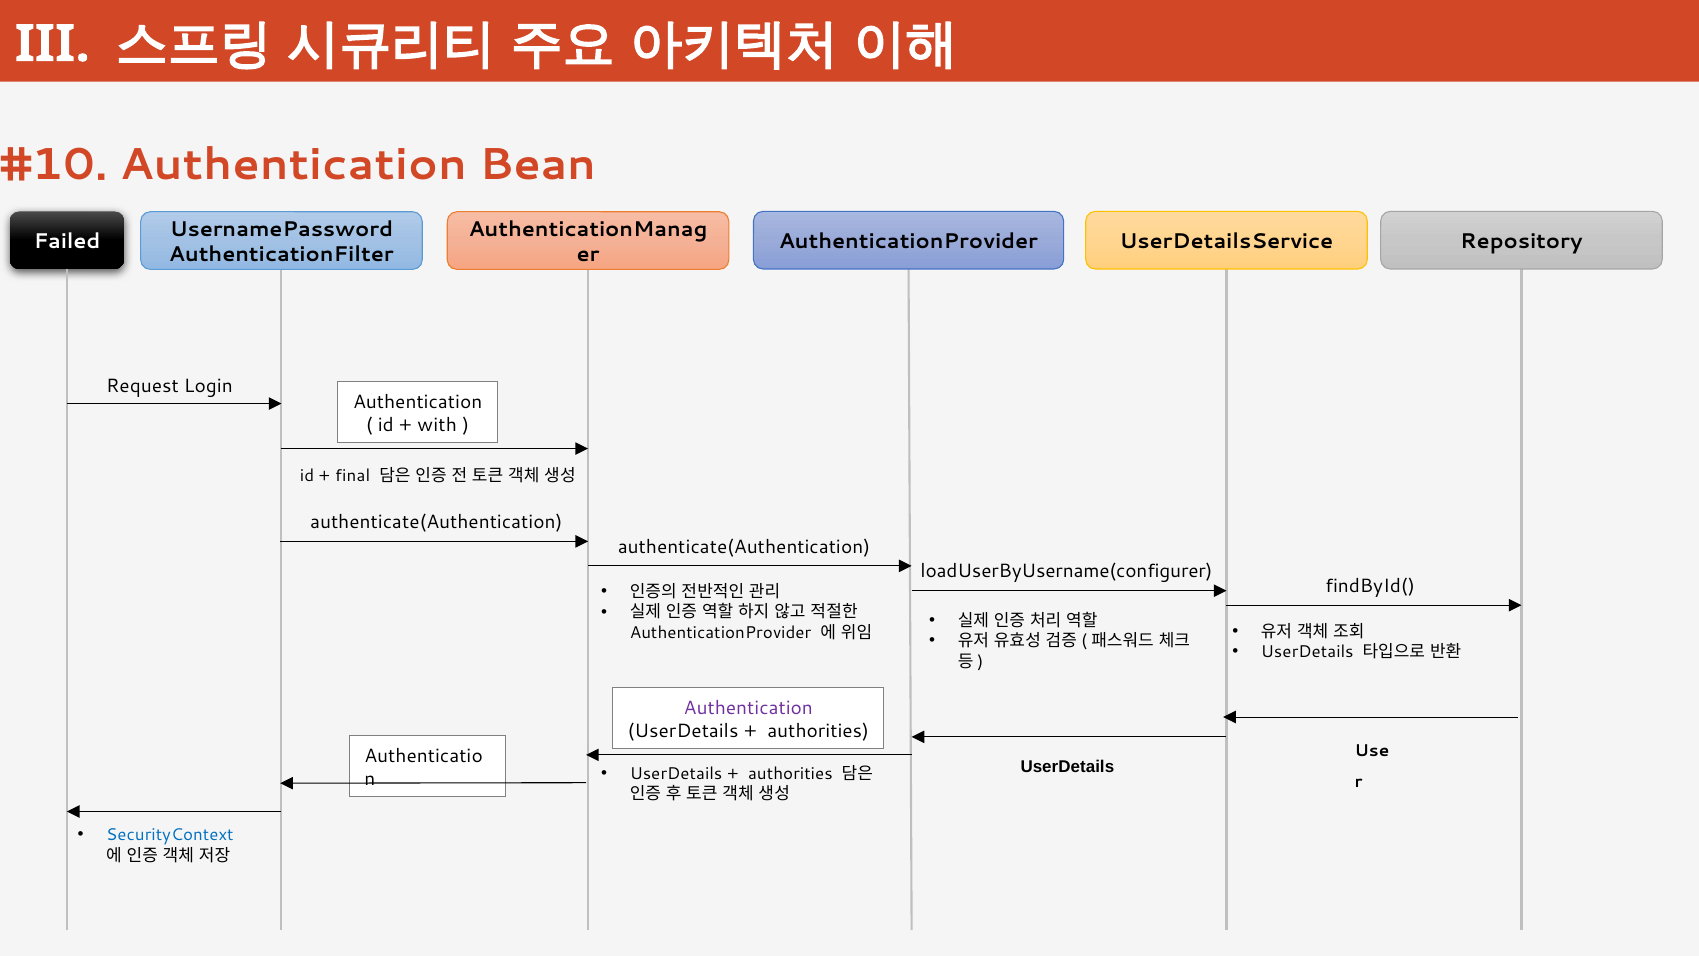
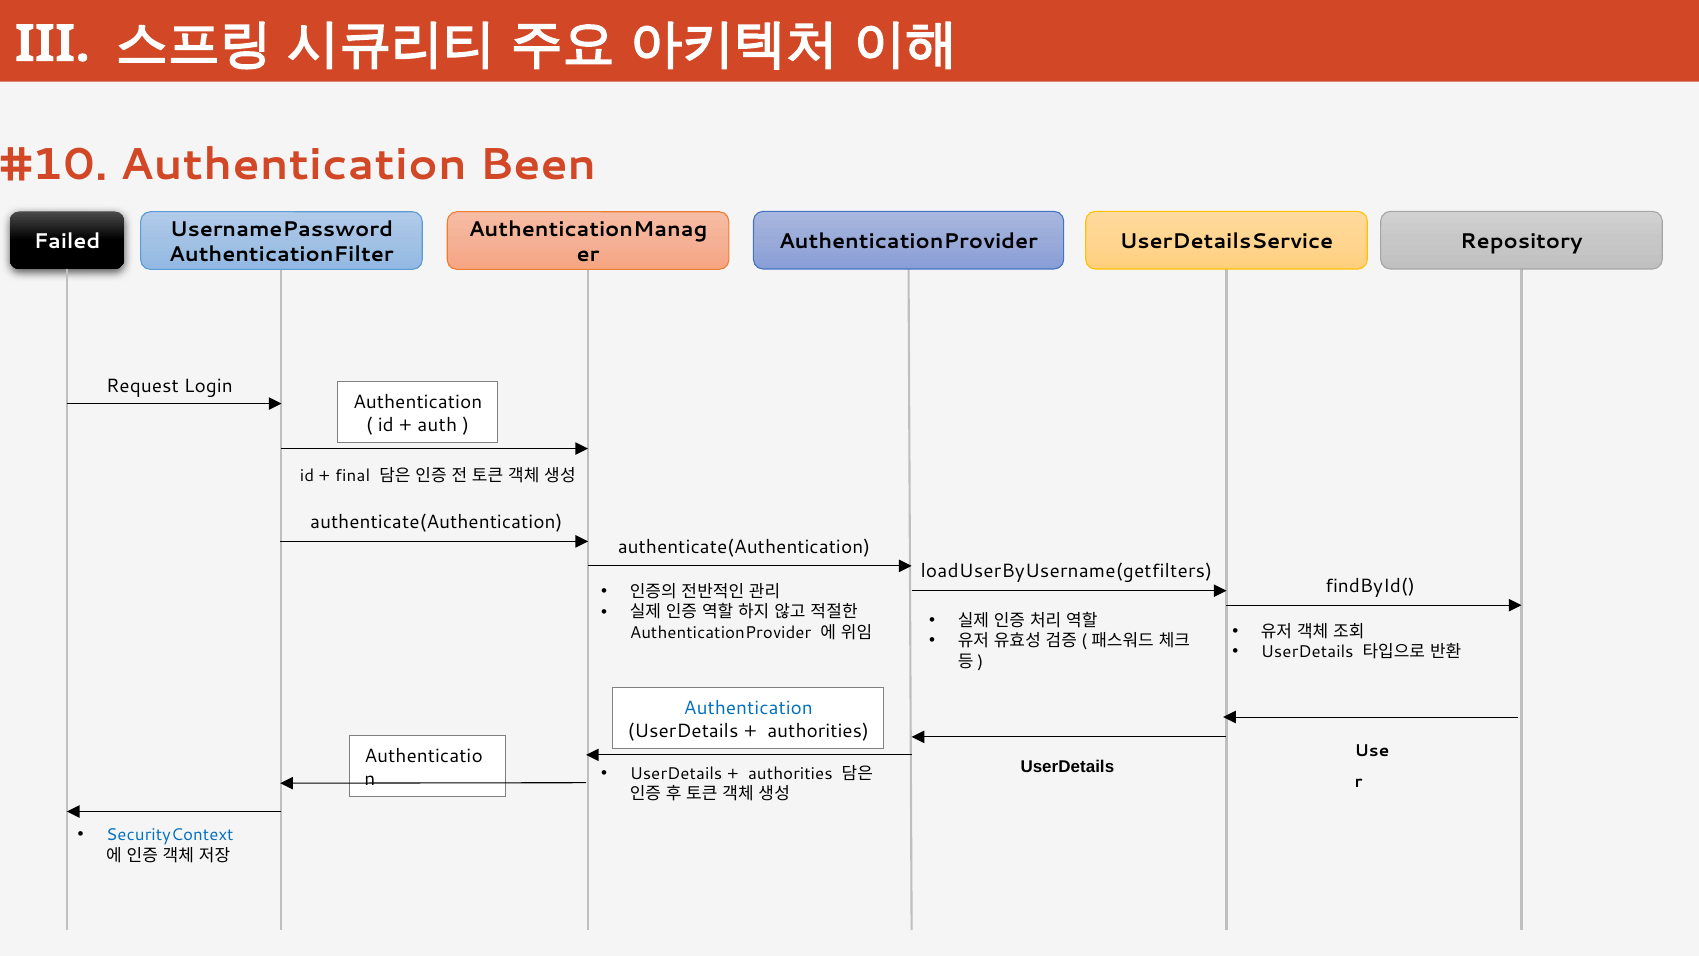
Bean: Bean -> Been (538, 165)
with: with -> auth (437, 425)
loadUserByUsername(configurer: loadUserByUsername(configurer -> loadUserByUsername(getfilters (1066, 571)
Authentication colour: purple -> blue (748, 707)
